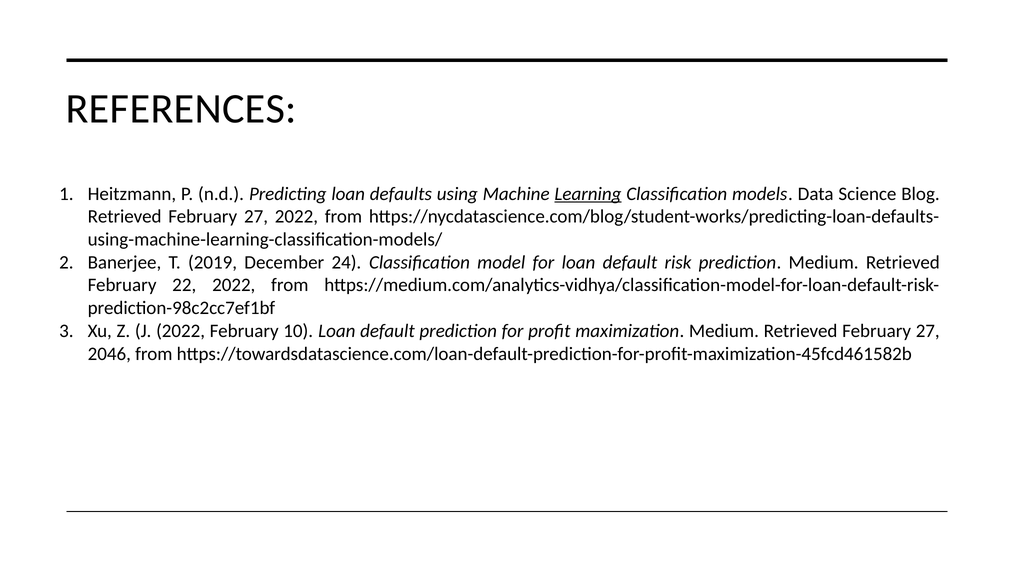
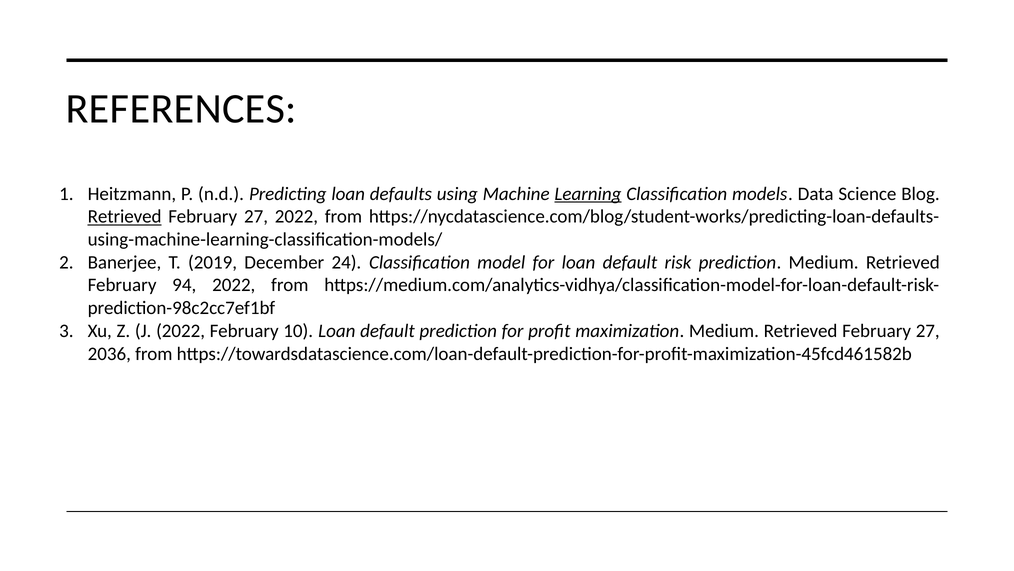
Retrieved underline: none -> present (125, 216)
22: 22 -> 94 (184, 285)
2046: 2046 -> 2036 (109, 353)
